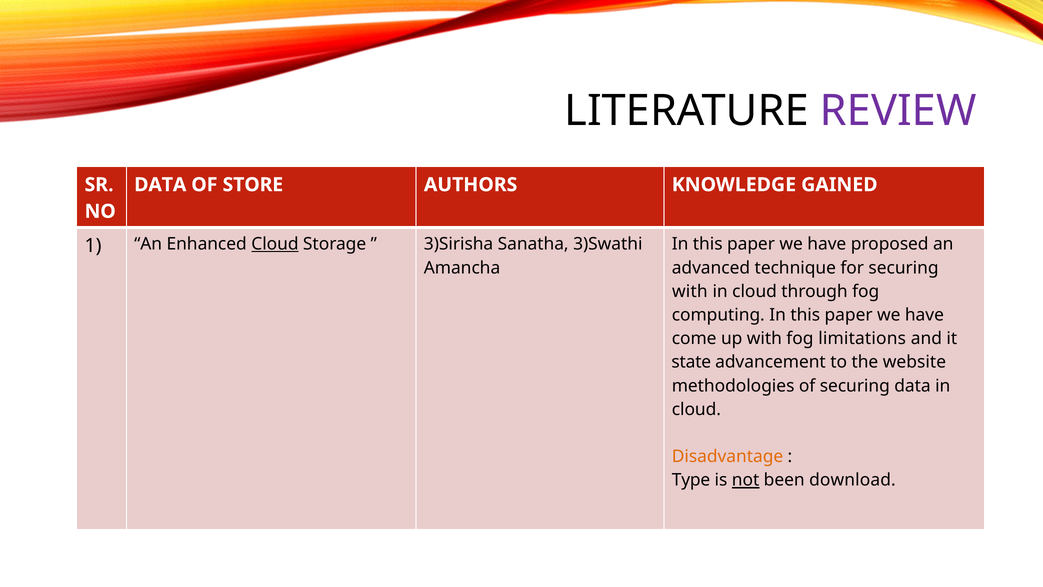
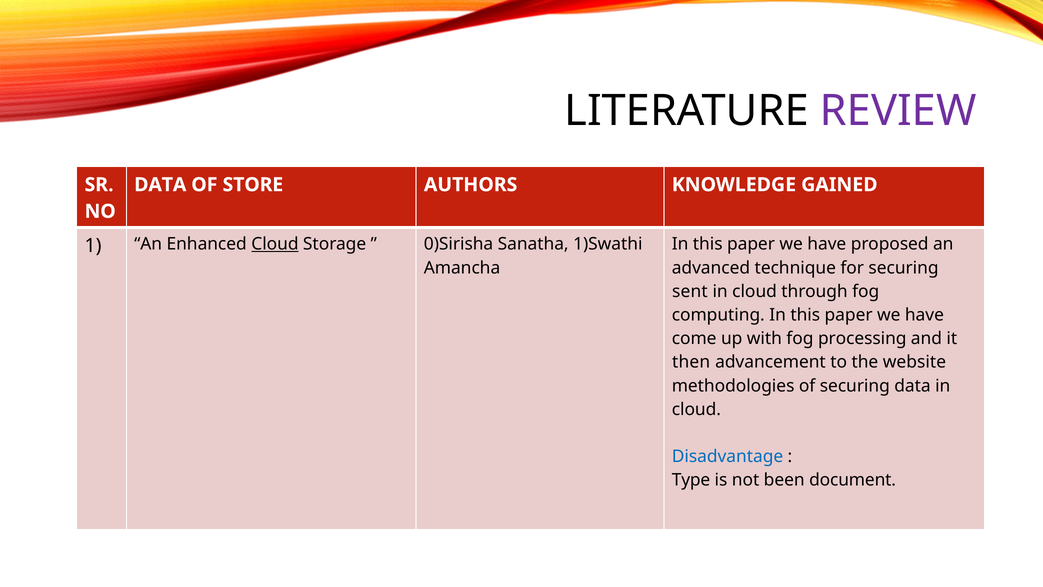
3)Sirisha: 3)Sirisha -> 0)Sirisha (459, 244)
3)Swathi: 3)Swathi -> 1)Swathi (608, 244)
with: with -> sent (690, 291)
limitations: limitations -> processing (862, 338)
state: state -> then (691, 362)
Disadvantage colour: orange -> blue (728, 456)
not underline: present -> none (746, 480)
download: download -> document (853, 480)
